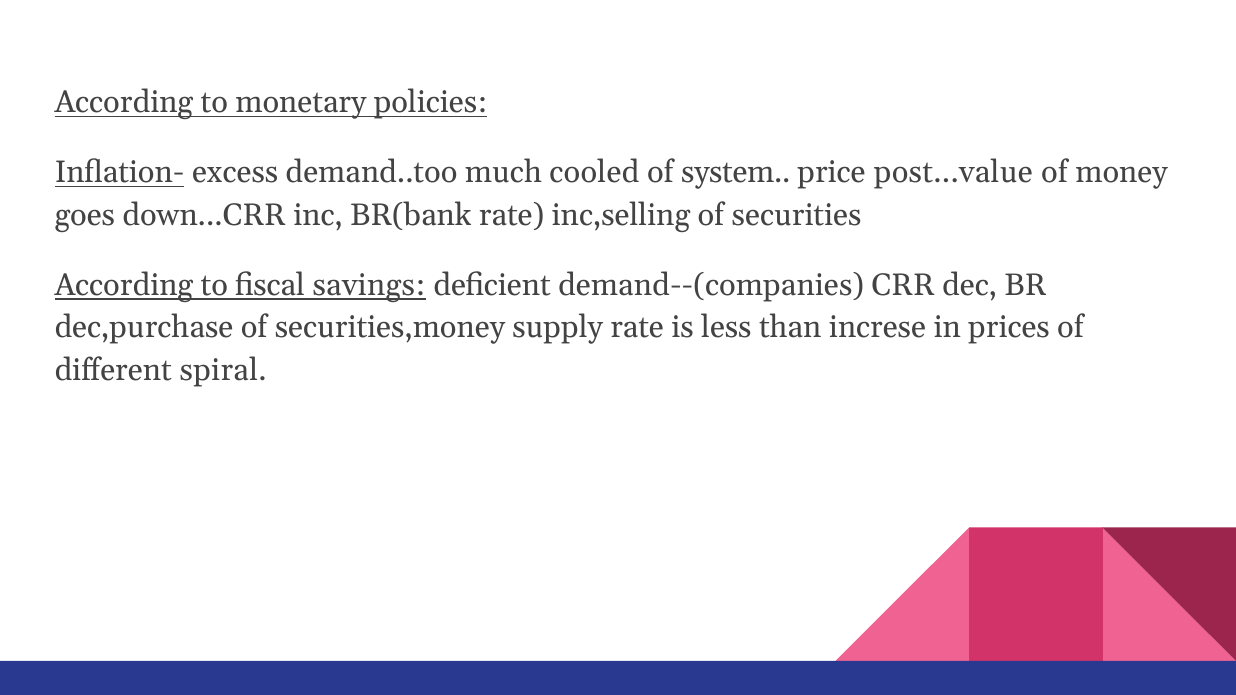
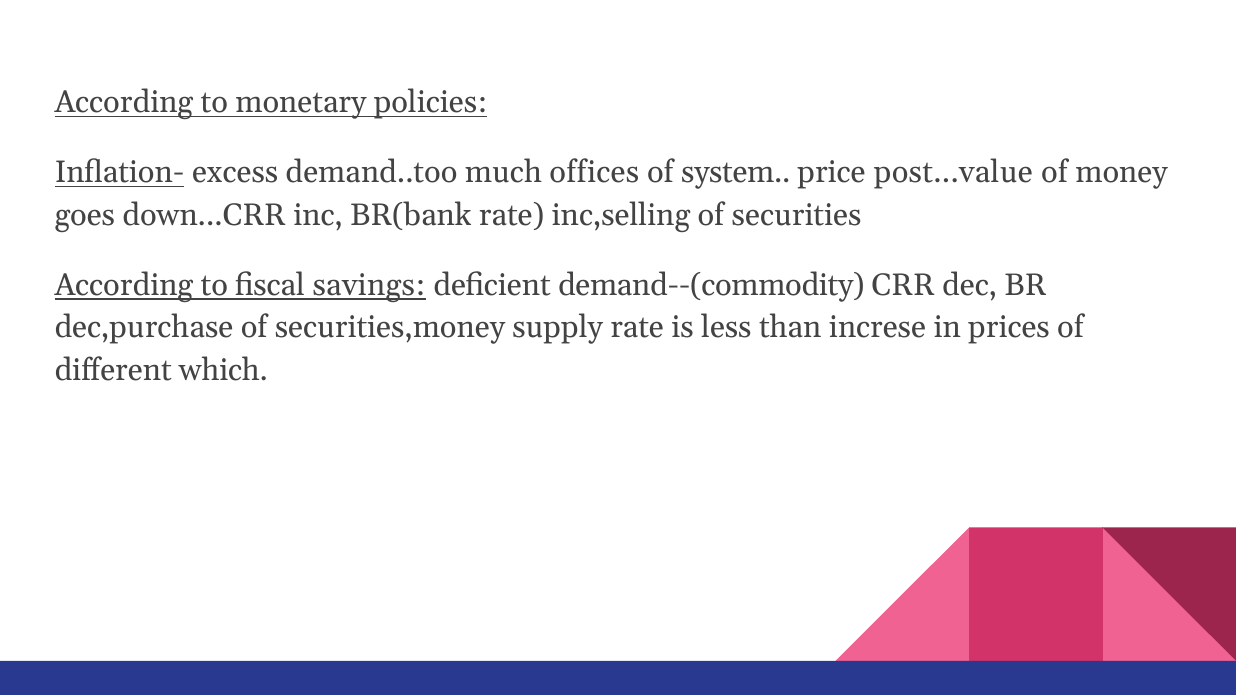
cooled: cooled -> offices (594, 173)
demand--(companies: demand--(companies -> demand--(commodity (711, 285)
spiral: spiral -> which (224, 371)
